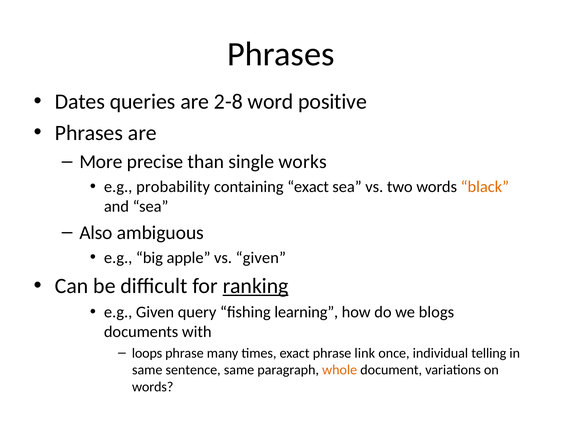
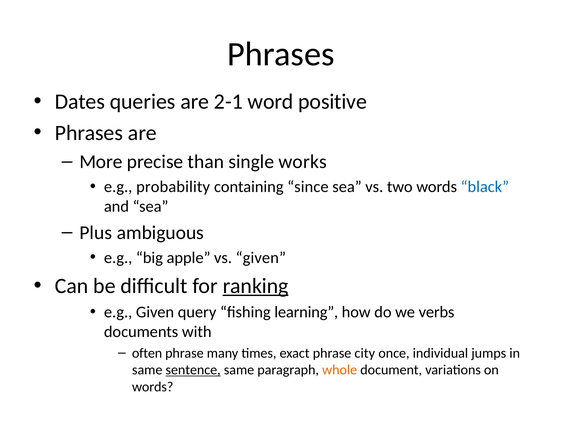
2-8: 2-8 -> 2-1 (228, 102)
containing exact: exact -> since (308, 187)
black colour: orange -> blue (485, 187)
Also: Also -> Plus (96, 233)
blogs: blogs -> verbs (437, 313)
loops: loops -> often (147, 354)
link: link -> city (365, 354)
telling: telling -> jumps (489, 354)
sentence underline: none -> present (193, 370)
